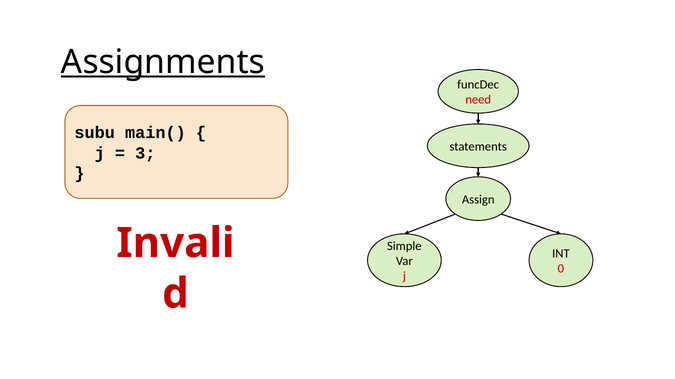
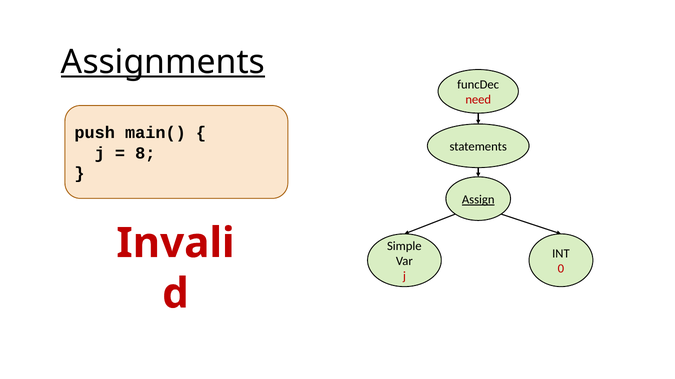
subu: subu -> push (95, 133)
3: 3 -> 8 (145, 153)
Assign underline: none -> present (478, 200)
